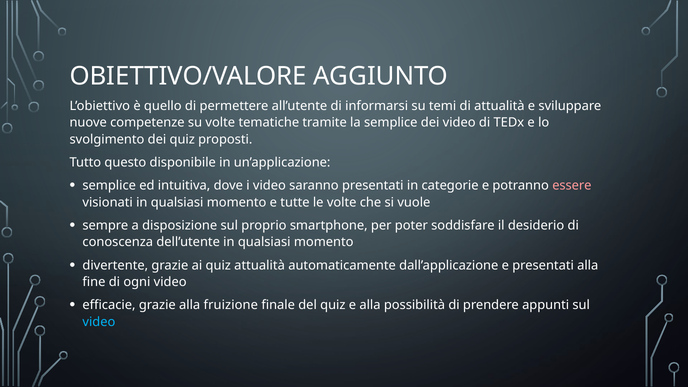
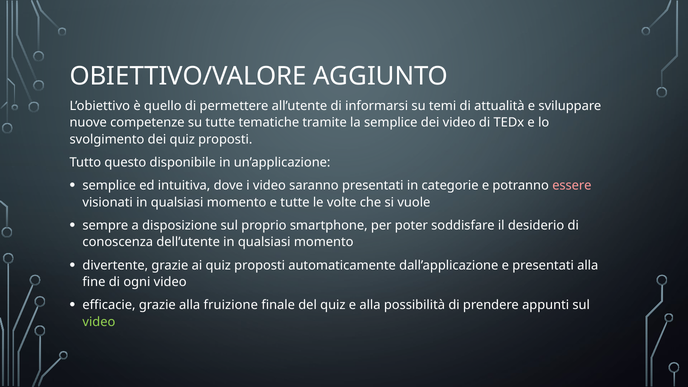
su volte: volte -> tutte (220, 123)
ai quiz attualità: attualità -> proposti (260, 265)
video colour: light blue -> light green (99, 322)
